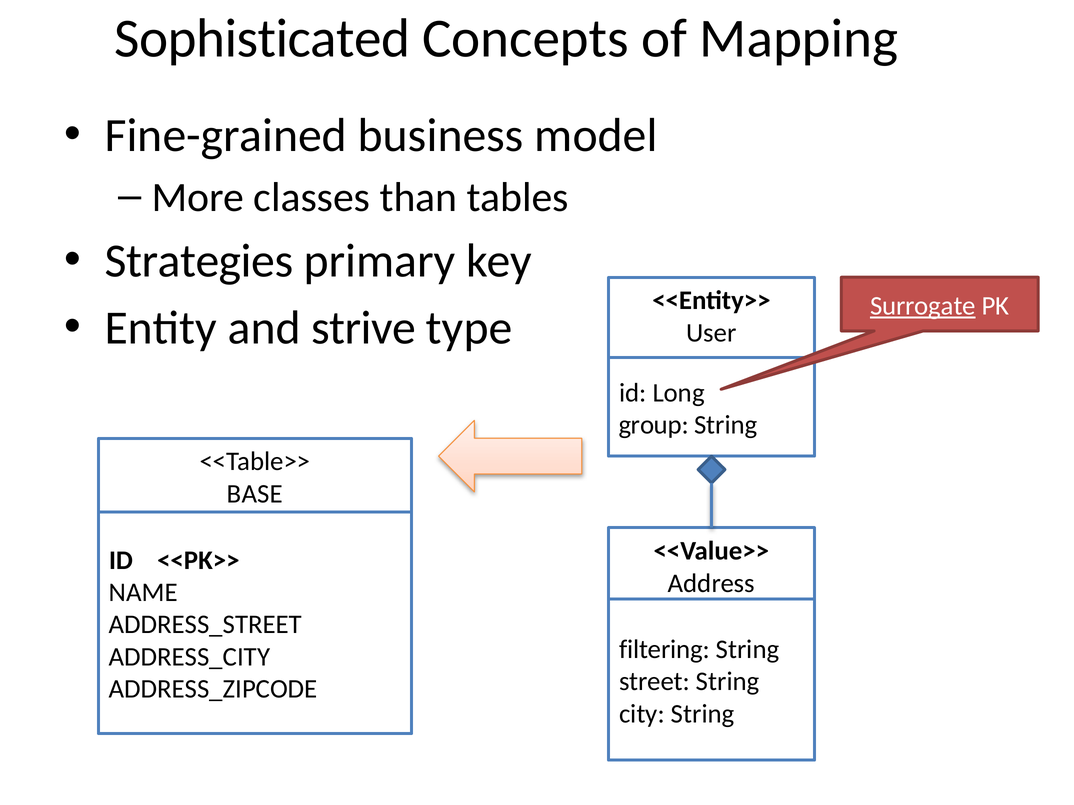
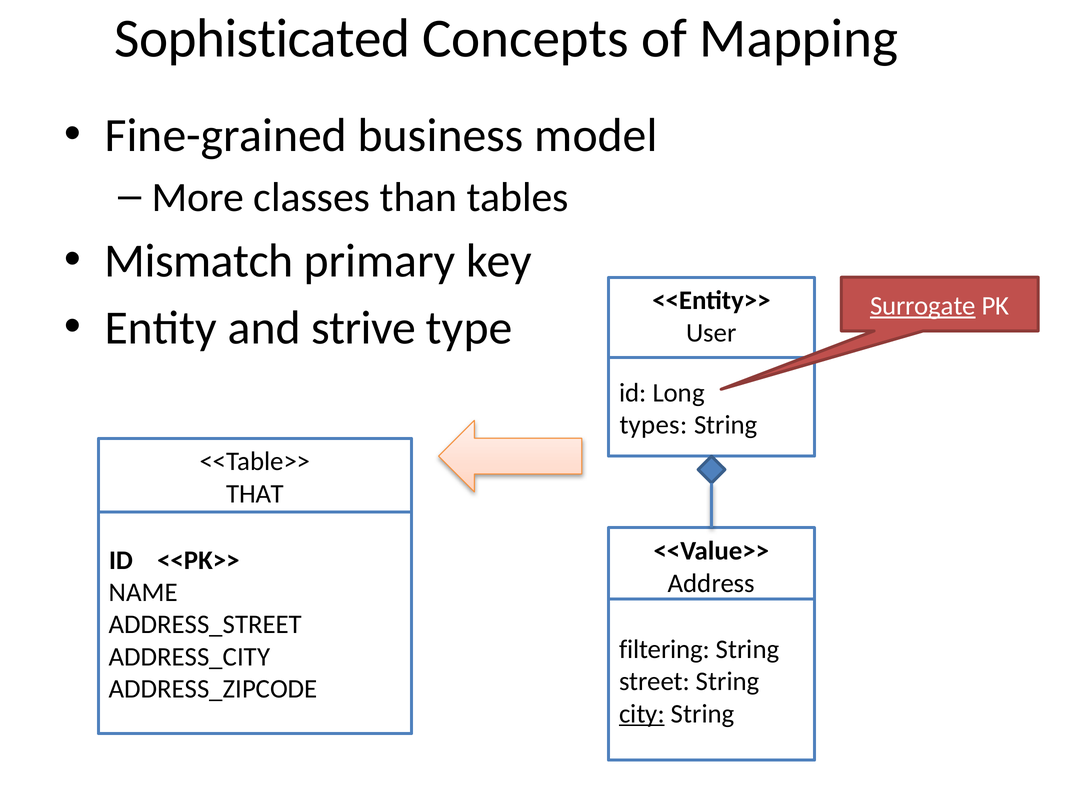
Strategies: Strategies -> Mismatch (199, 261)
group: group -> types (653, 425)
BASE: BASE -> THAT (255, 494)
city underline: none -> present (642, 714)
